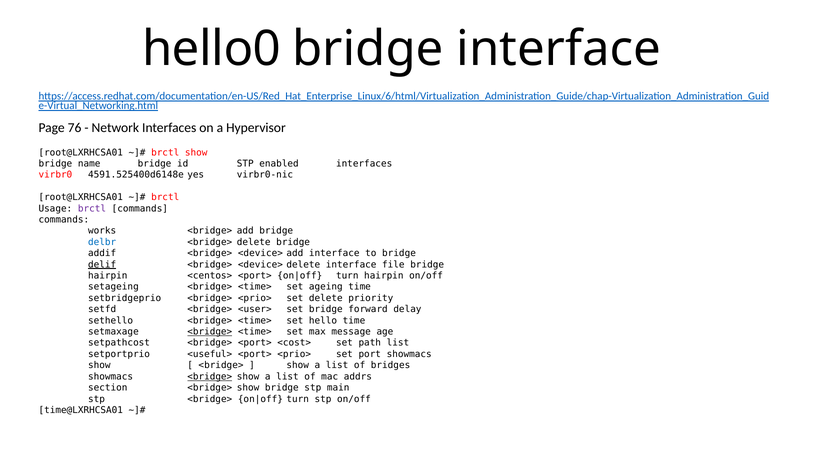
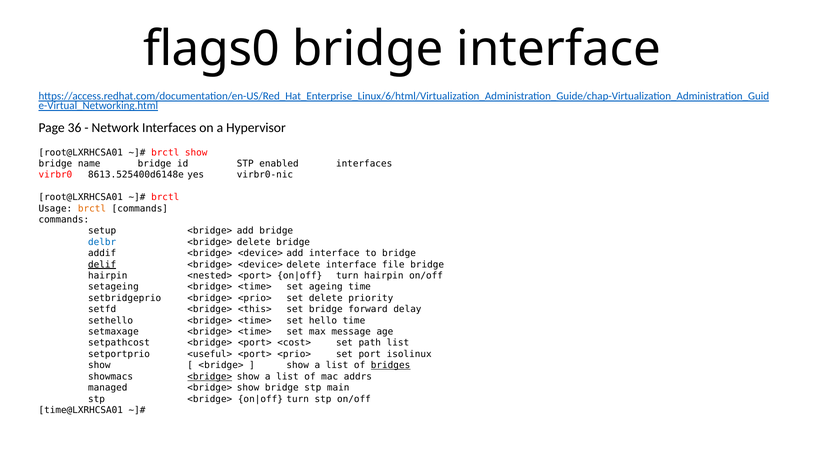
hello0: hello0 -> flags0 (211, 49)
76: 76 -> 36 (75, 128)
4591.525400d6148e: 4591.525400d6148e -> 8613.525400d6148e (136, 175)
brctl colour: purple -> orange (92, 208)
works: works -> setup (102, 231)
<centos>: <centos> -> <nested> (210, 276)
<user>: <user> -> <this> (255, 309)
<bridge> underline: present -> none (210, 332)
port showmacs: showmacs -> isolinux (409, 354)
bridges underline: none -> present (391, 365)
section: section -> managed (108, 388)
